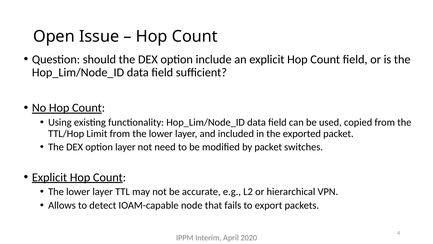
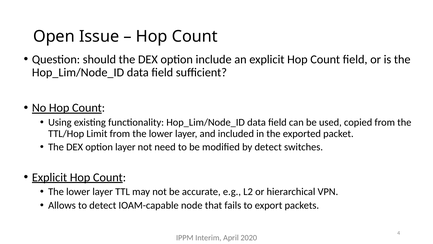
by packet: packet -> detect (268, 147)
